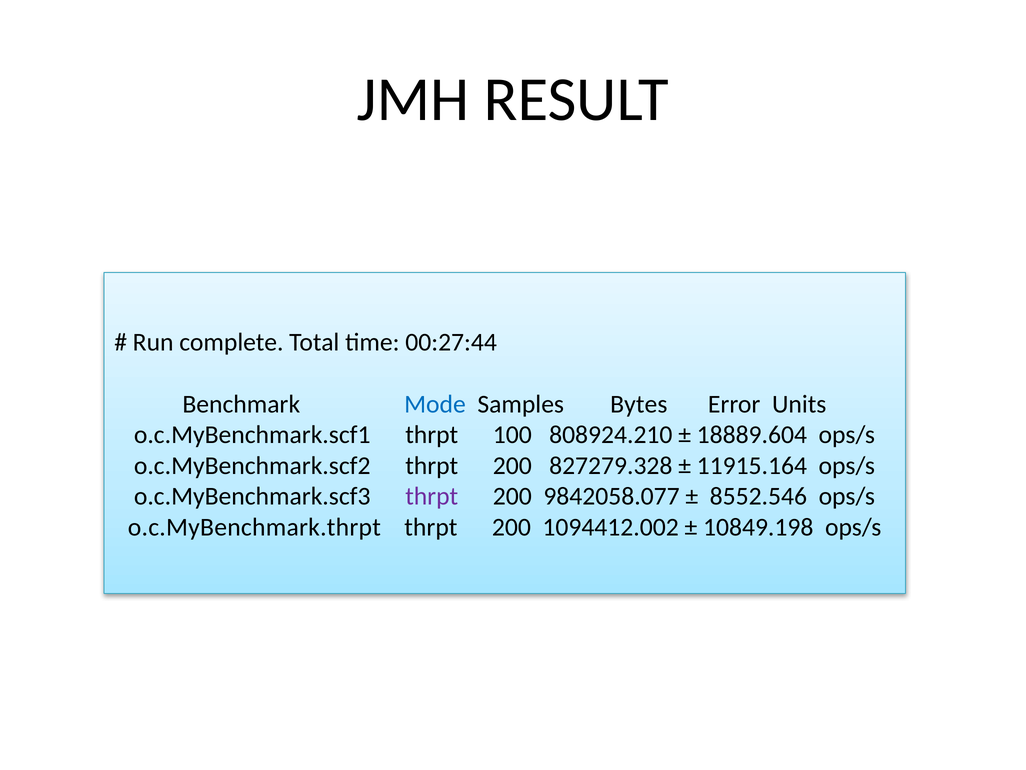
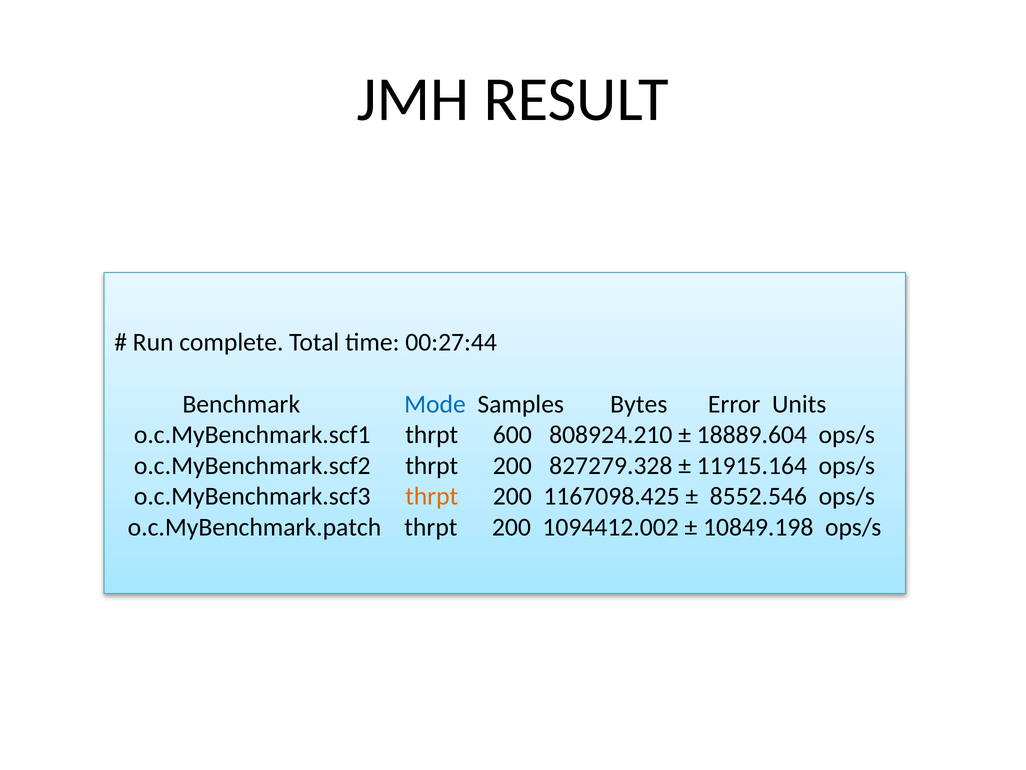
100: 100 -> 600 (512, 435)
thrpt colour: purple -> orange (432, 496)
9842058.077: 9842058.077 -> 1167098.425 (612, 496)
o.c.MyBenchmark.thrpt: o.c.MyBenchmark.thrpt -> o.c.MyBenchmark.patch (254, 527)
